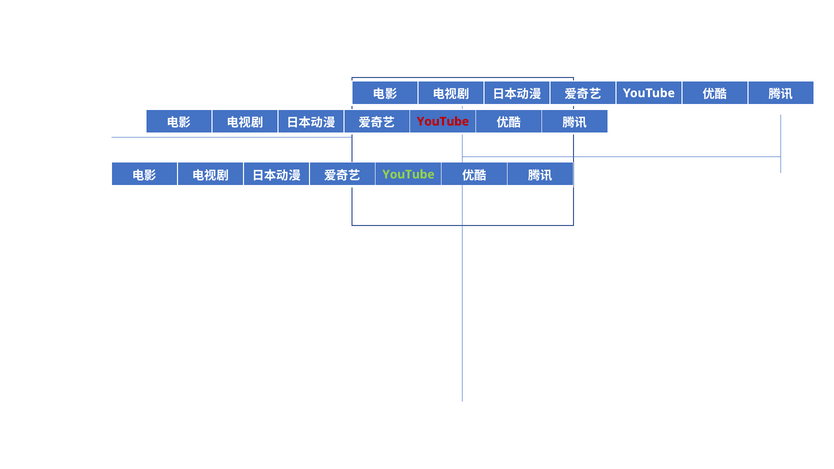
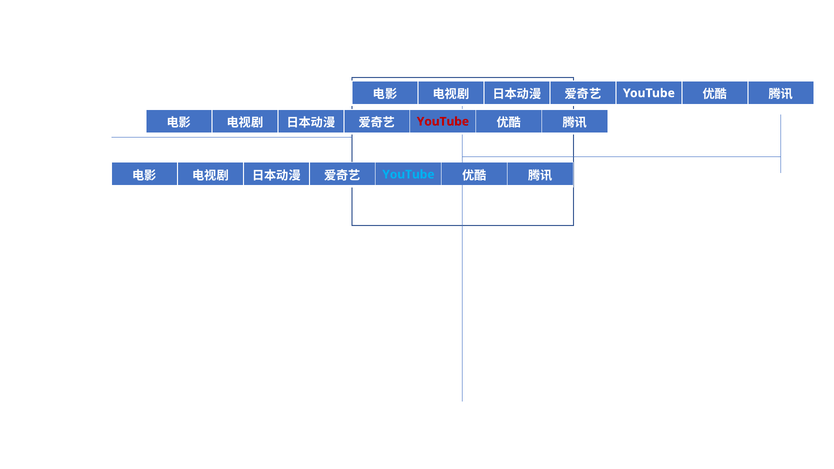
YouTube colour: light green -> light blue (408, 175)
